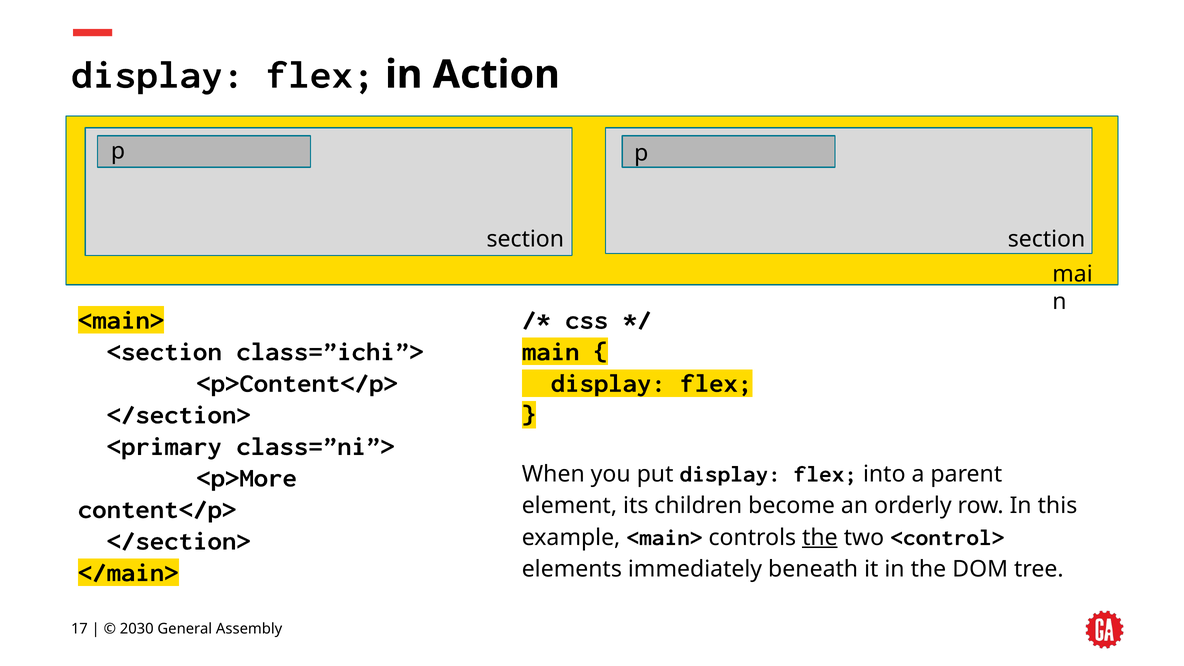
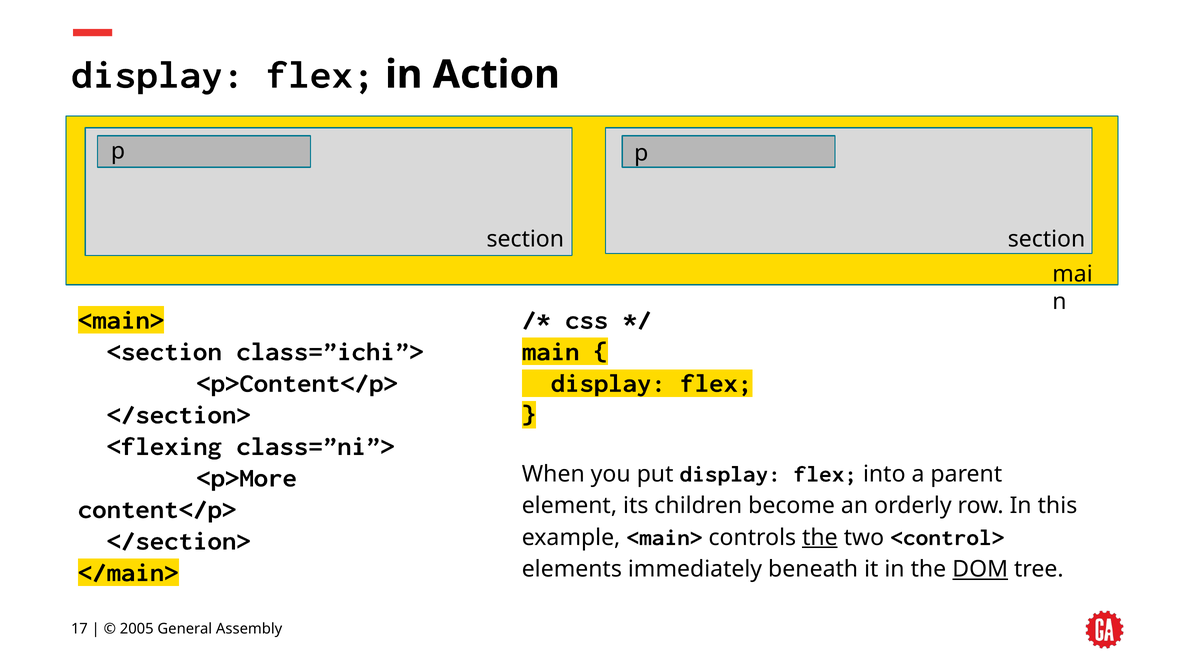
<primary: <primary -> <flexing (164, 446)
DOM underline: none -> present (980, 569)
2030: 2030 -> 2005 (137, 629)
